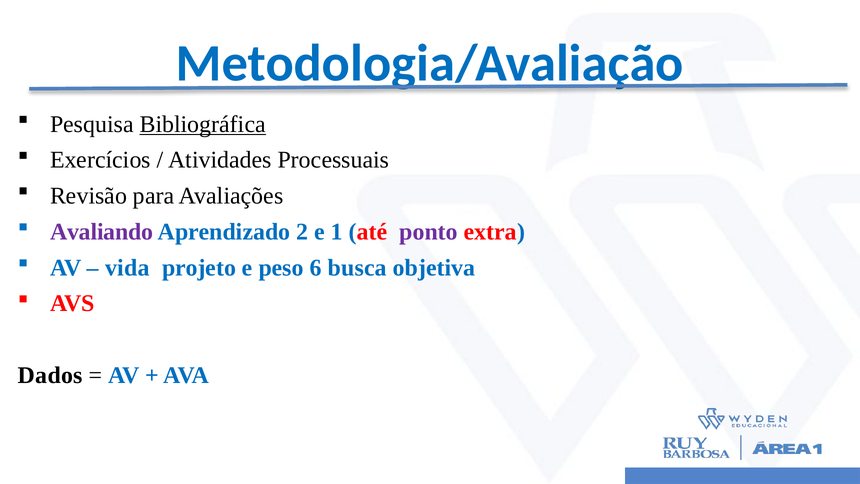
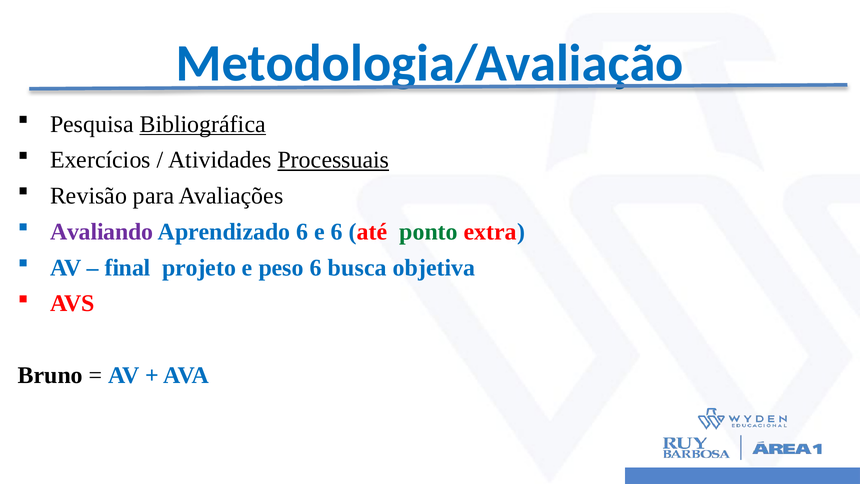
Processuais underline: none -> present (333, 160)
Aprendizado 2: 2 -> 6 (302, 232)
e 1: 1 -> 6 (337, 232)
ponto colour: purple -> green (429, 232)
vida: vida -> final (128, 268)
Dados: Dados -> Bruno (50, 375)
